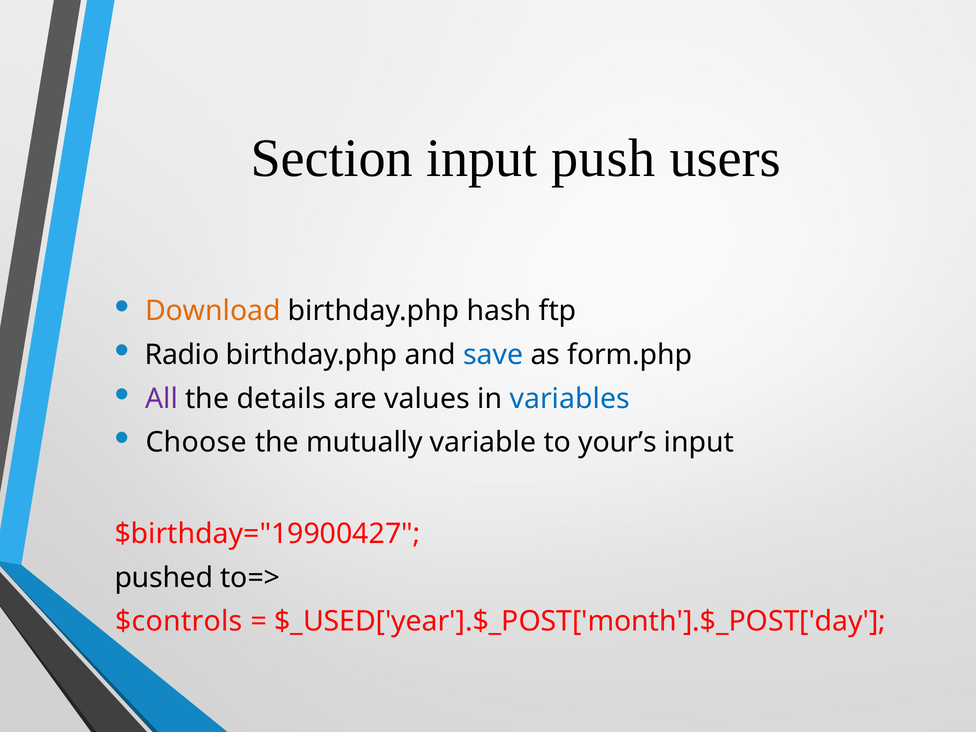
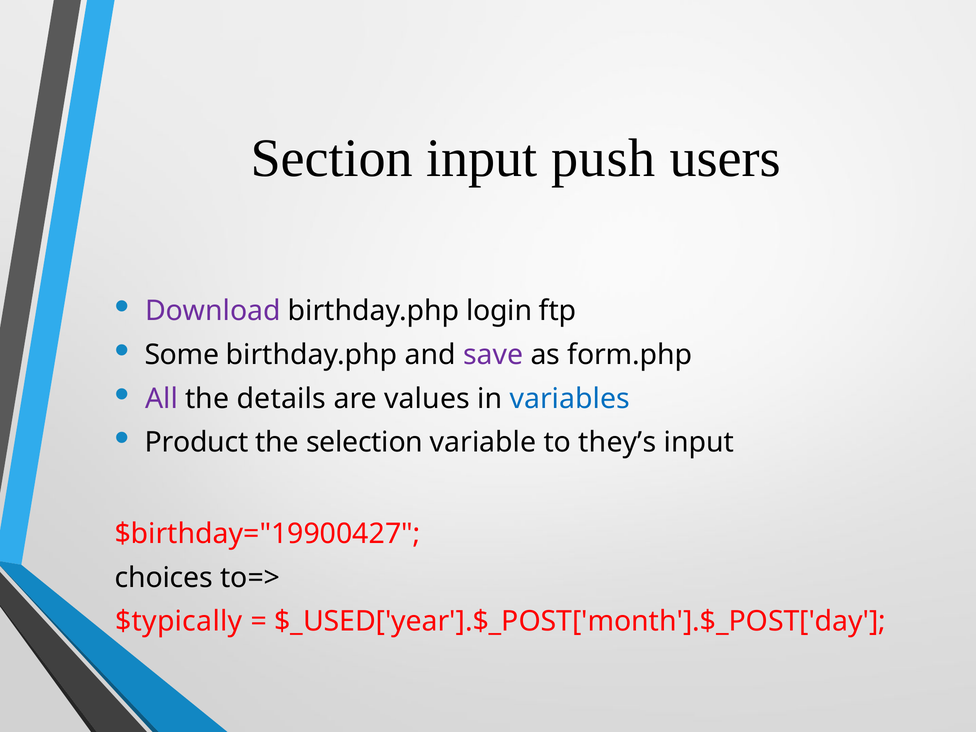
Download colour: orange -> purple (213, 311)
hash: hash -> login (499, 311)
Radio: Radio -> Some (182, 355)
save colour: blue -> purple (493, 355)
Choose: Choose -> Product (197, 443)
mutually: mutually -> selection (365, 443)
your’s: your’s -> they’s (617, 443)
pushed: pushed -> choices (164, 578)
$controls: $controls -> $typically (179, 622)
